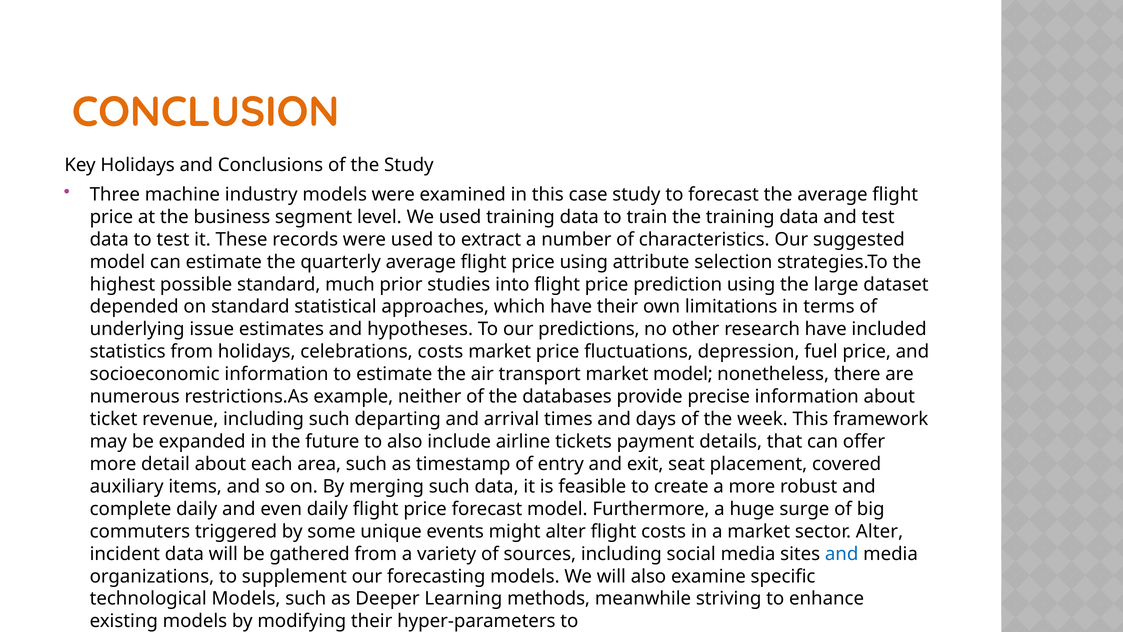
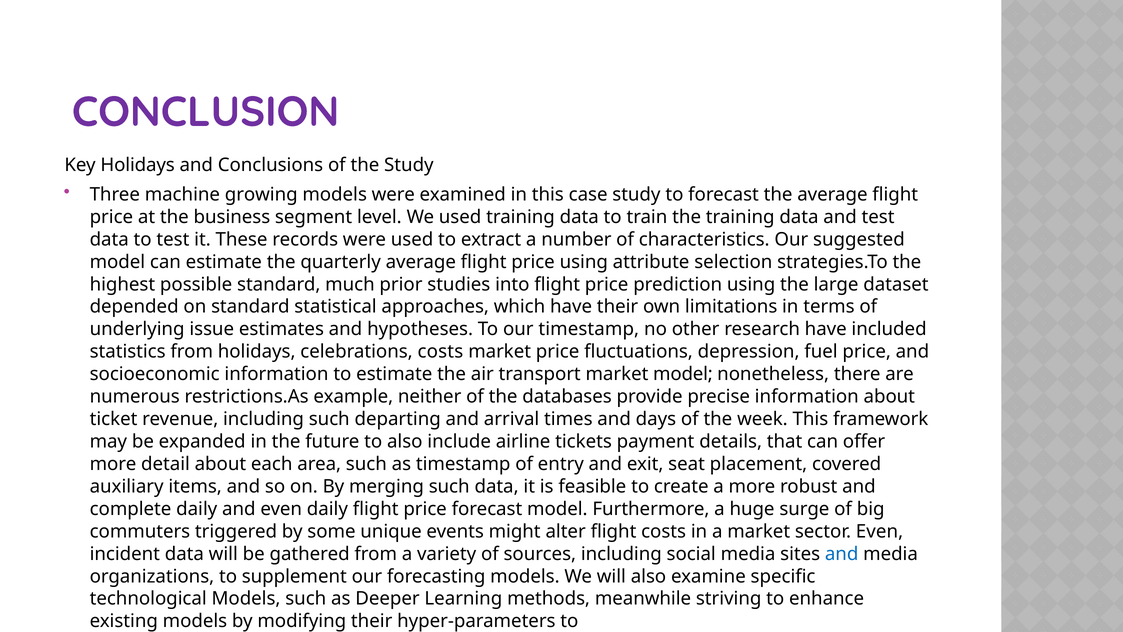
CONCLUSION colour: orange -> purple (206, 112)
industry: industry -> growing (261, 194)
our predictions: predictions -> timestamp (589, 329)
sector Alter: Alter -> Even (880, 531)
